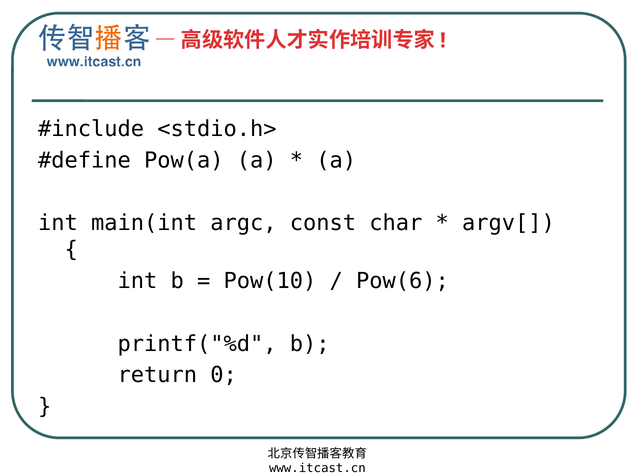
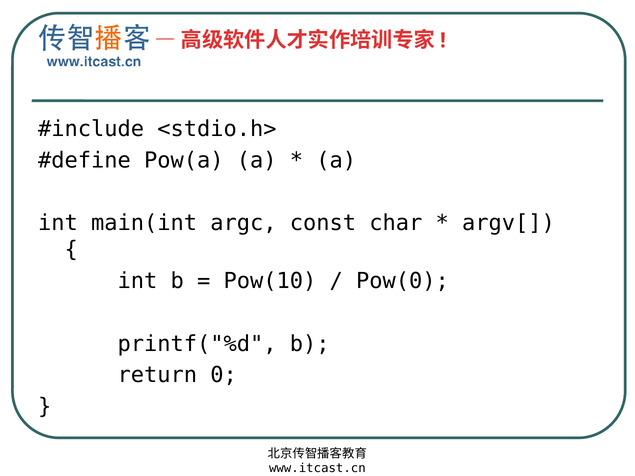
Pow(6: Pow(6 -> Pow(0 (402, 281)
